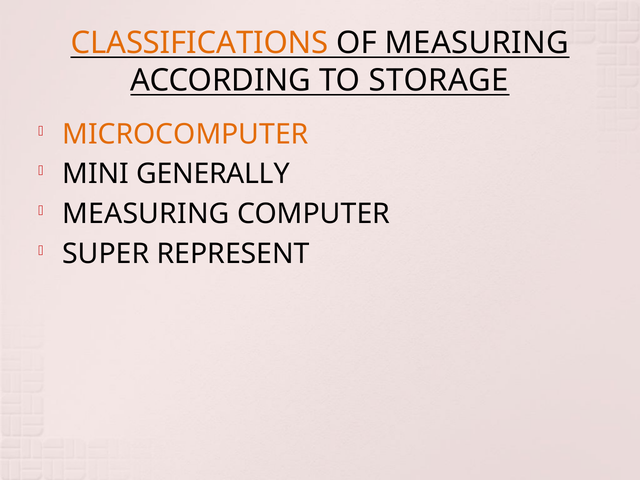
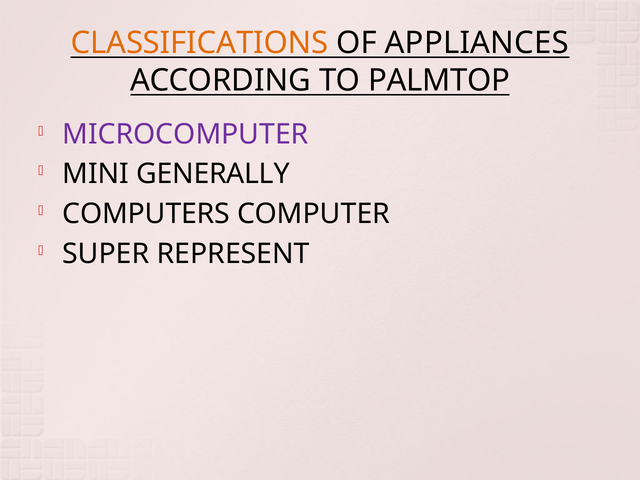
OF MEASURING: MEASURING -> APPLIANCES (477, 43)
STORAGE: STORAGE -> PALMTOP (439, 81)
MICROCOMPUTER colour: orange -> purple (185, 134)
MEASURING: MEASURING -> COMPUTERS (146, 214)
